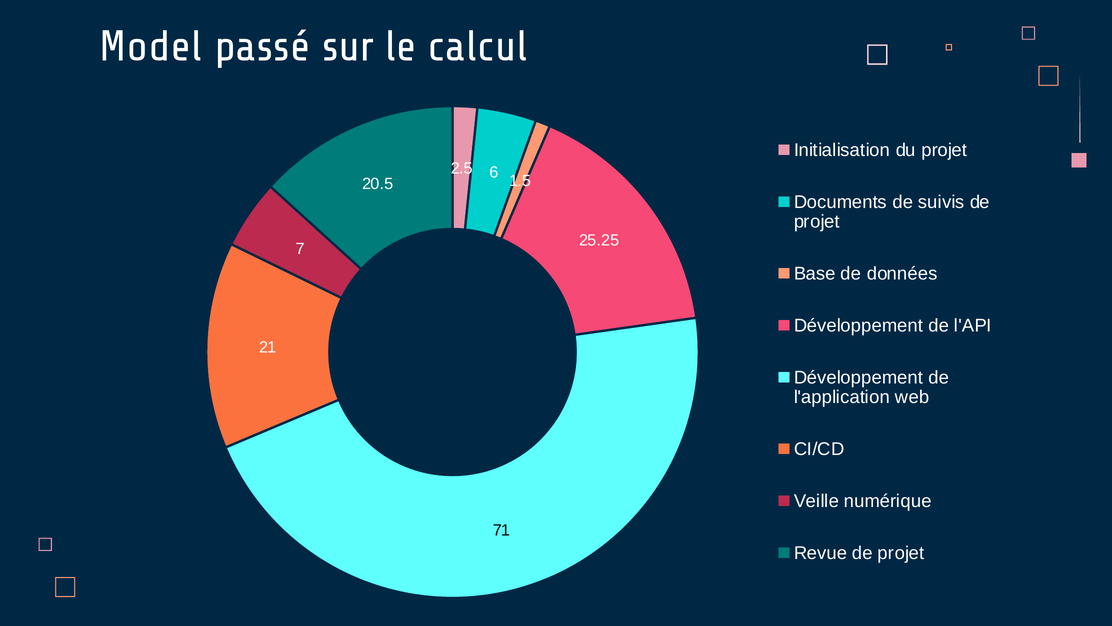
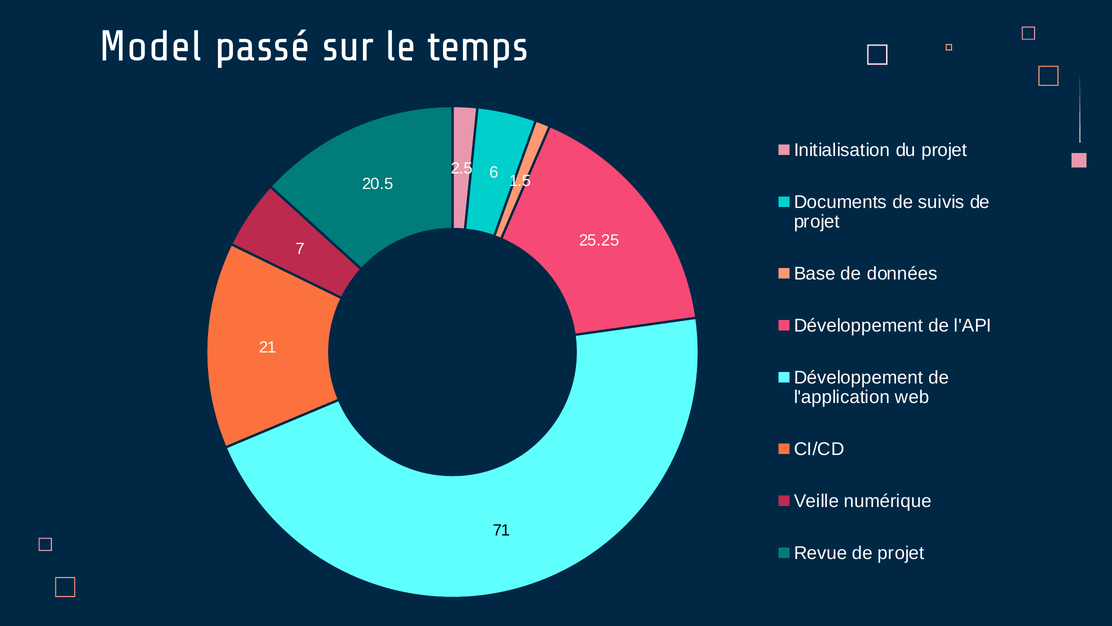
calcul: calcul -> temps (478, 47)
